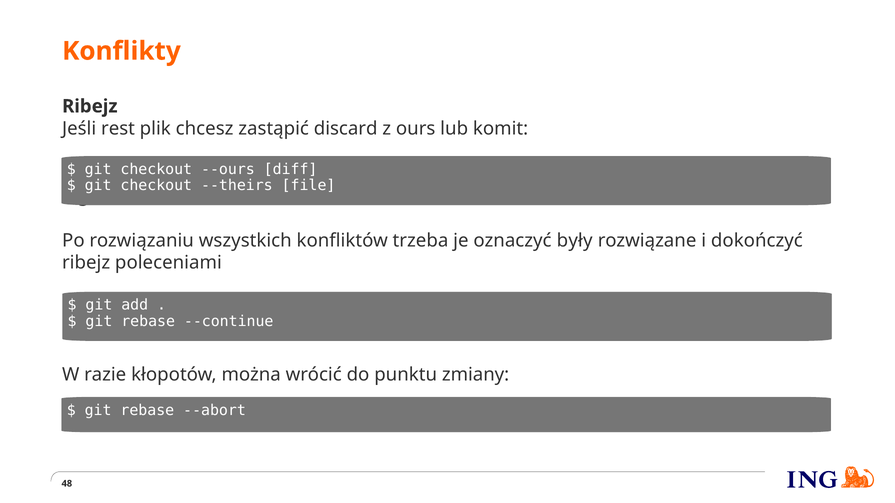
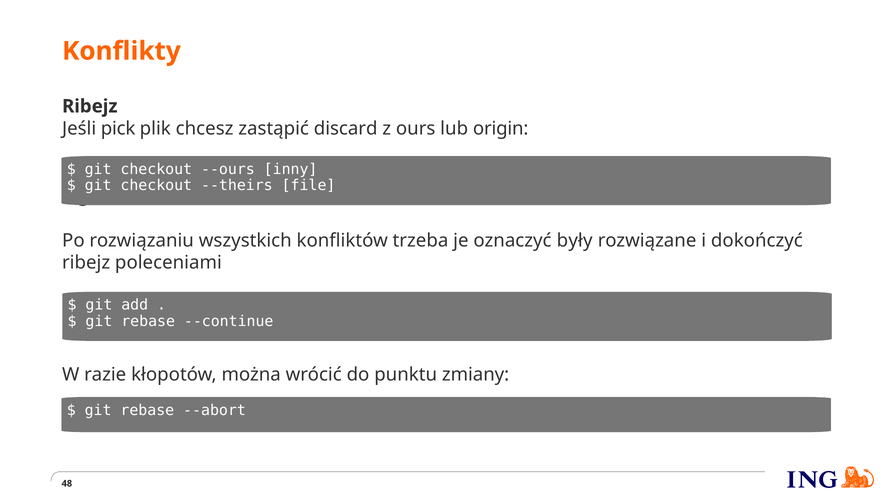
rest: rest -> pick (118, 129)
komit: komit -> origin (501, 129)
diff: diff -> inny (291, 169)
